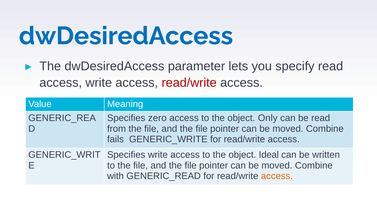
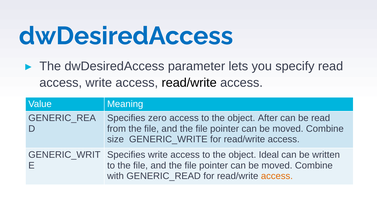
read/write colour: red -> black (189, 83)
Only: Only -> After (268, 118)
fails: fails -> size (116, 139)
